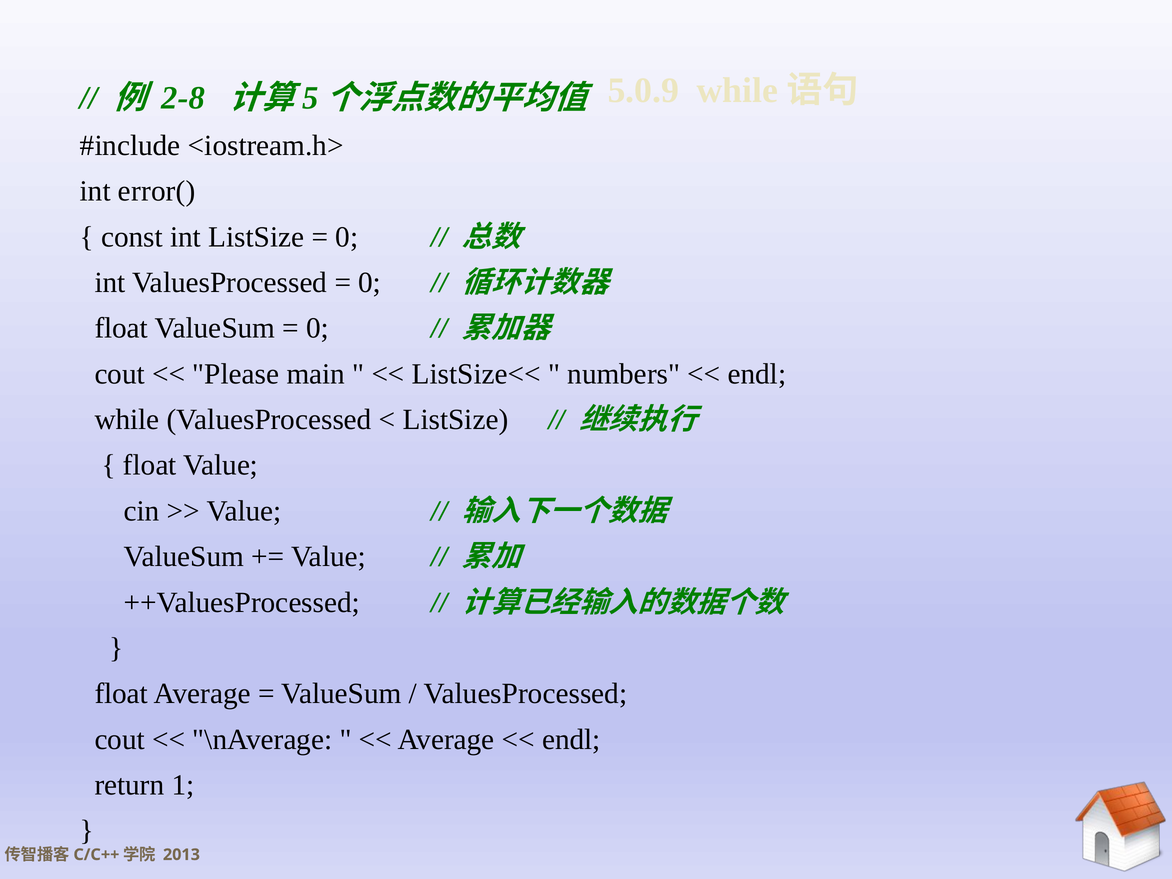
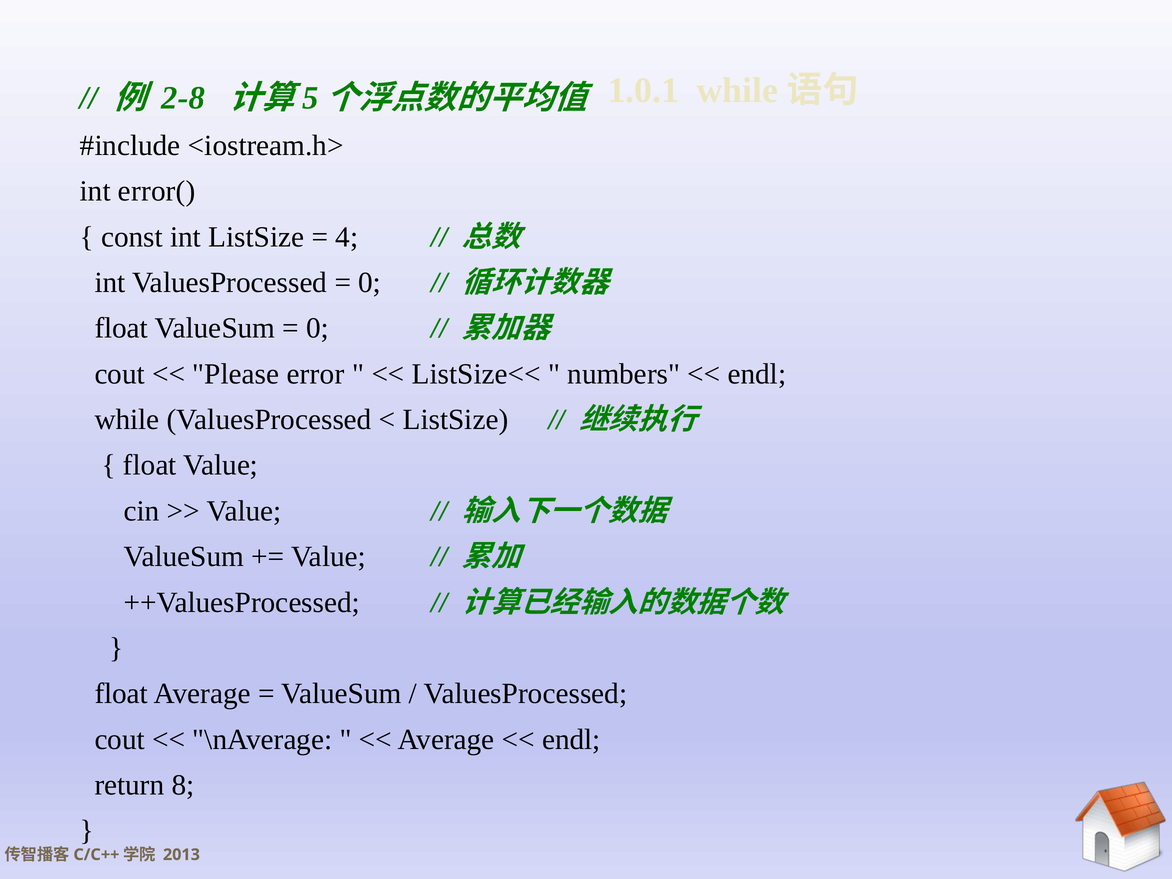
5.0.9: 5.0.9 -> 1.0.1 (643, 90)
0: 0 -> 4 (347, 237)
main: main -> error (316, 374)
1: 1 -> 8 (183, 785)
